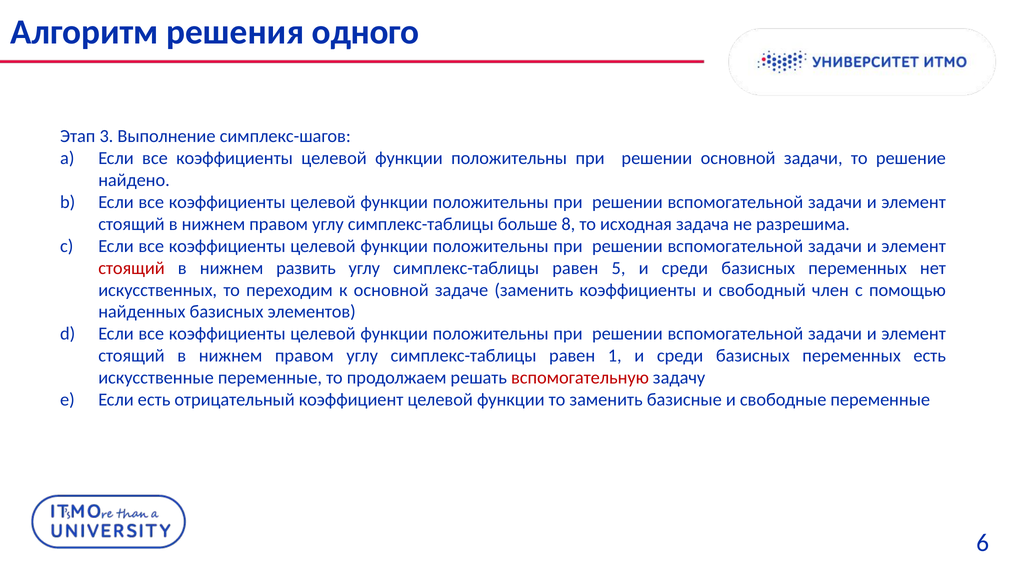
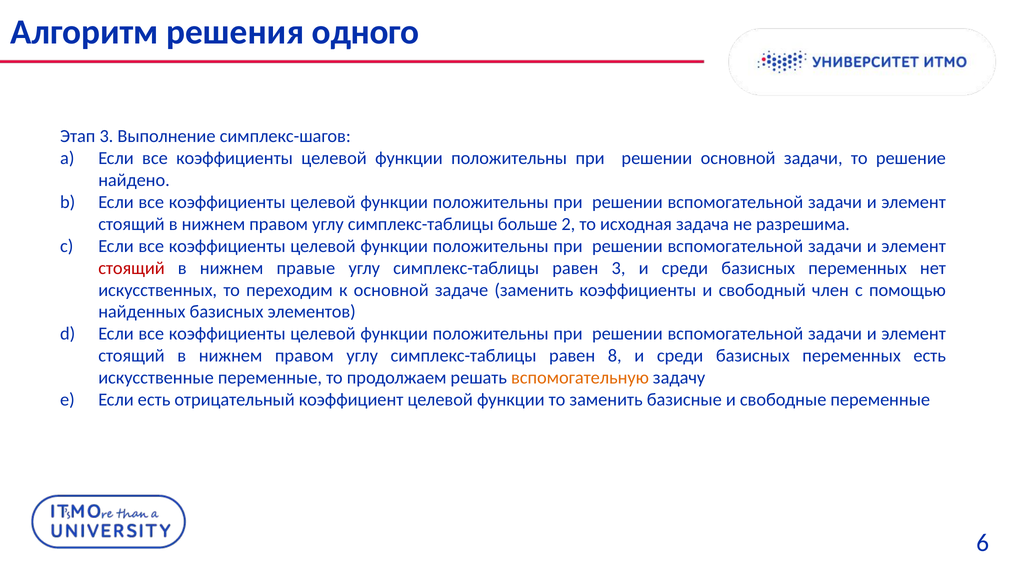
8: 8 -> 2 (568, 224)
развить: развить -> правые (306, 268)
равен 5: 5 -> 3 (619, 268)
1: 1 -> 8 (615, 356)
вспомогательную colour: red -> orange (580, 378)
